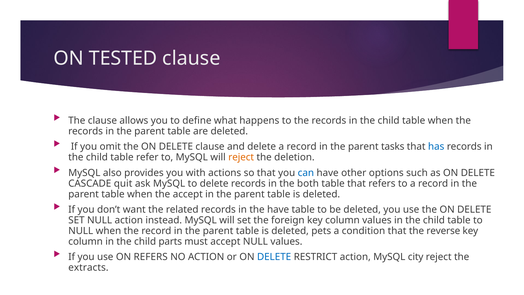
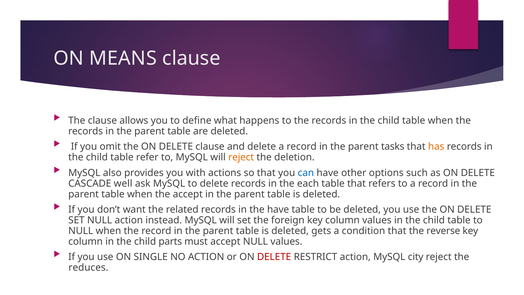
TESTED: TESTED -> MEANS (123, 58)
has colour: blue -> orange (436, 147)
quit: quit -> well (123, 183)
both: both -> each (308, 183)
pets: pets -> gets (321, 231)
ON REFERS: REFERS -> SINGLE (151, 257)
DELETE colour: blue -> red (274, 257)
extracts: extracts -> reduces (88, 267)
